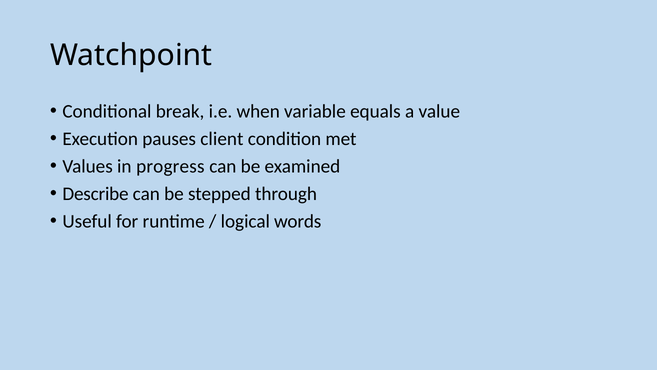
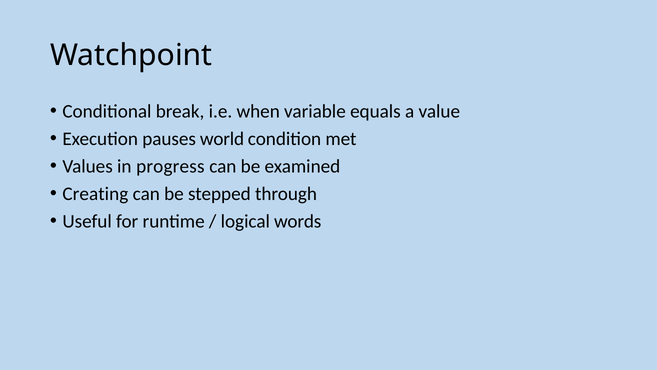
client: client -> world (222, 139)
Describe: Describe -> Creating (95, 194)
